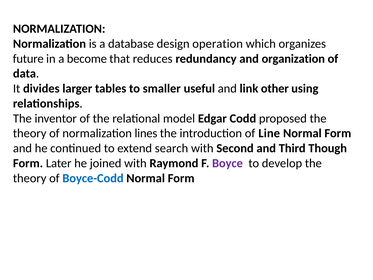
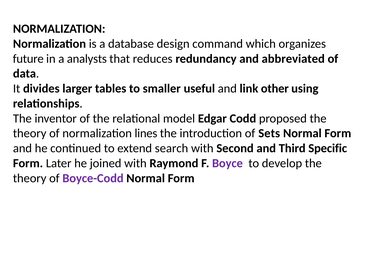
operation: operation -> command (218, 44)
become: become -> analysts (87, 59)
organization: organization -> abbreviated (293, 59)
Line: Line -> Sets (269, 133)
Though: Though -> Specific (328, 148)
Boyce-Codd colour: blue -> purple (93, 178)
